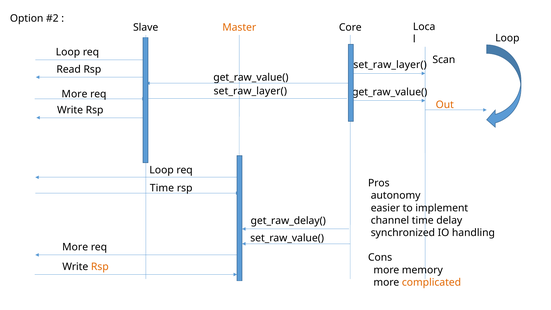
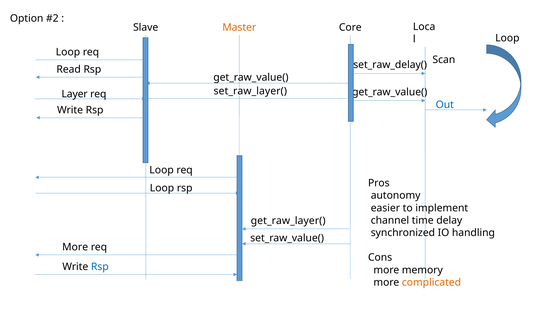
set_raw_layer(: set_raw_layer( -> set_raw_delay( (390, 65)
More: More -> Layer (75, 94)
Out colour: orange -> blue (445, 105)
Time: Time -> Loop (162, 188)
get_raw_delay(: get_raw_delay( -> get_raw_layer( (288, 221)
Rsp colour: orange -> blue (100, 267)
